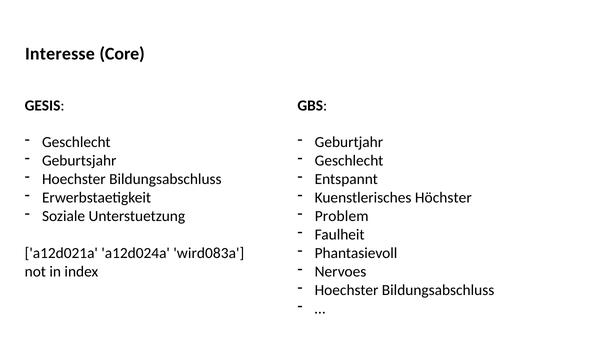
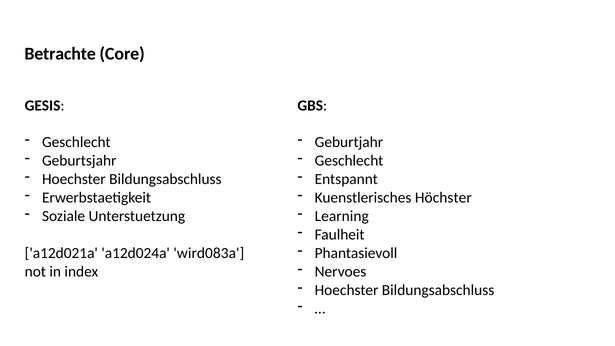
Interesse: Interesse -> Betrachte (60, 54)
Problem: Problem -> Learning (342, 216)
